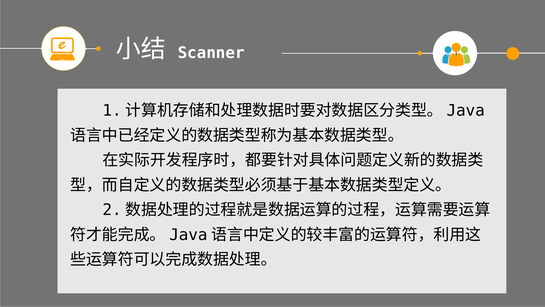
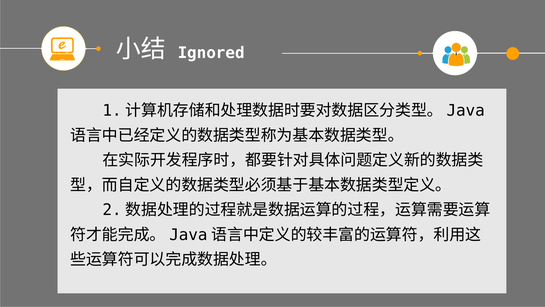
Scanner: Scanner -> Ignored (211, 53)
